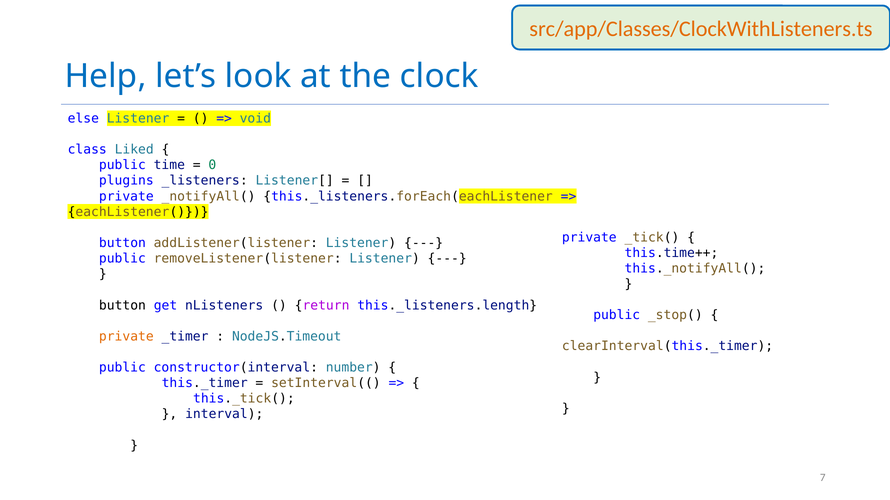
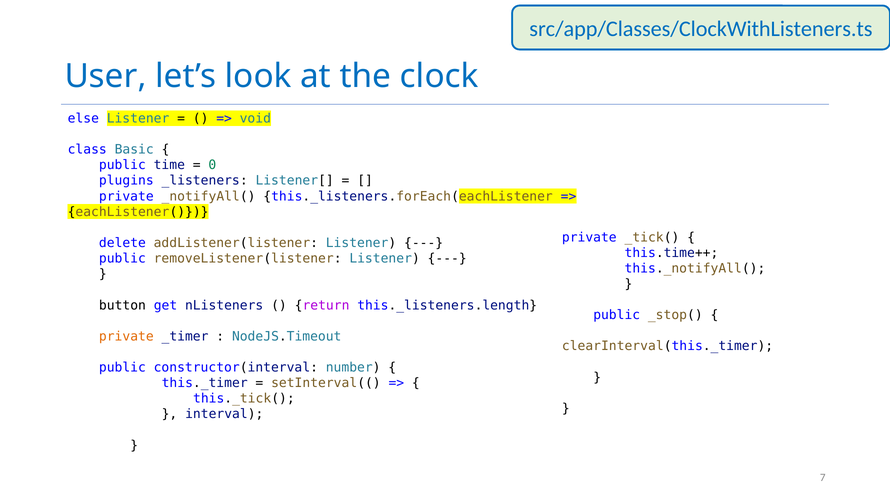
src/app/Classes/ClockWithListeners.ts colour: orange -> blue (701, 29)
Help: Help -> User (106, 77)
Liked: Liked -> Basic (134, 150)
button: button -> delete (122, 243)
